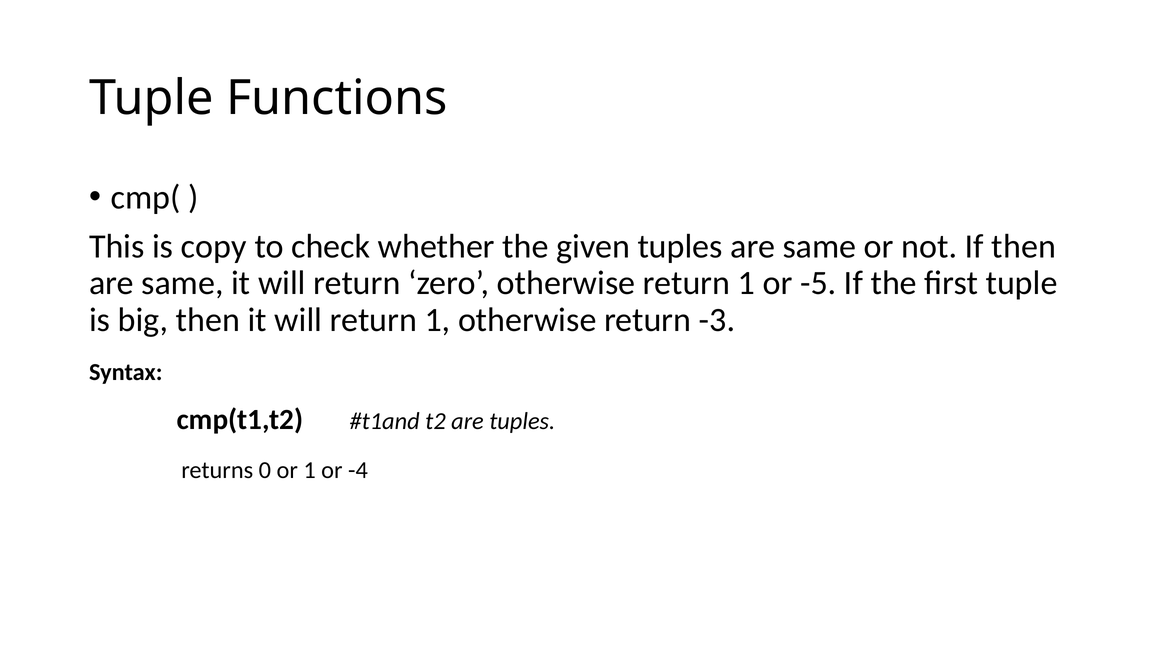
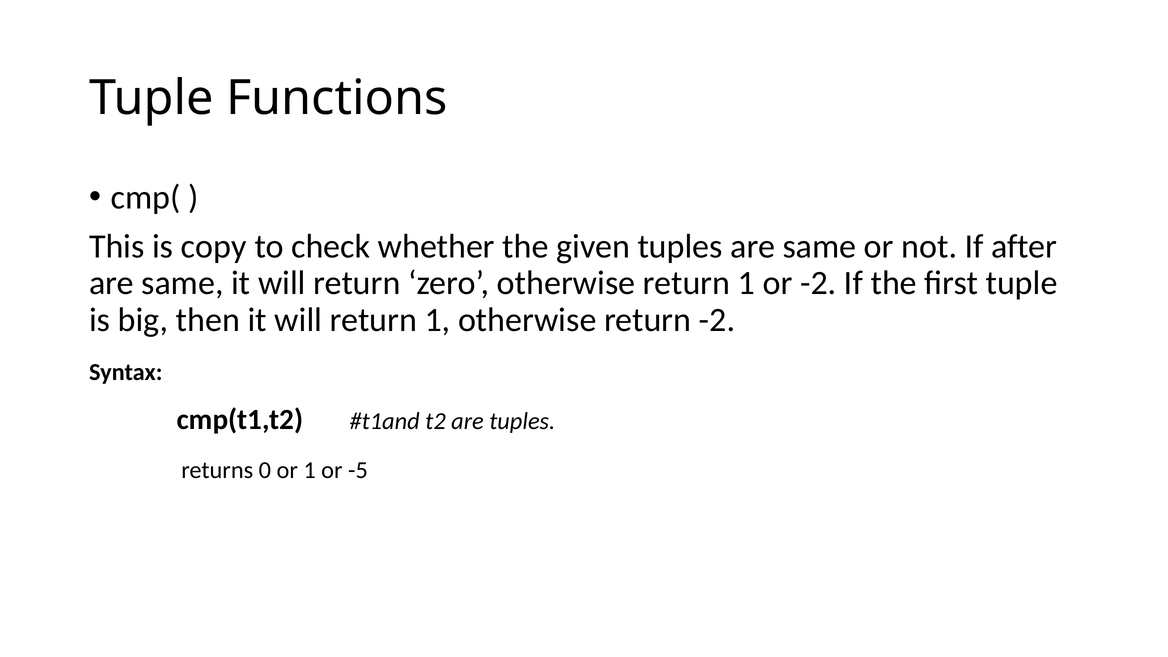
If then: then -> after (1024, 246)
or -5: -5 -> -2 (818, 283)
return -3: -3 -> -2 (717, 320)
-4: -4 -> -5 (358, 470)
